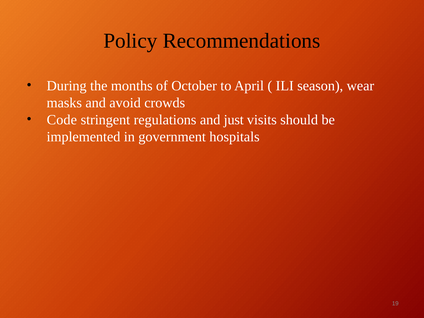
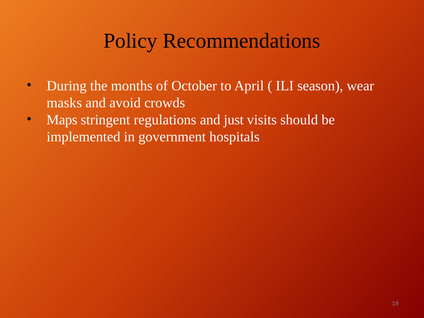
Code: Code -> Maps (62, 120)
